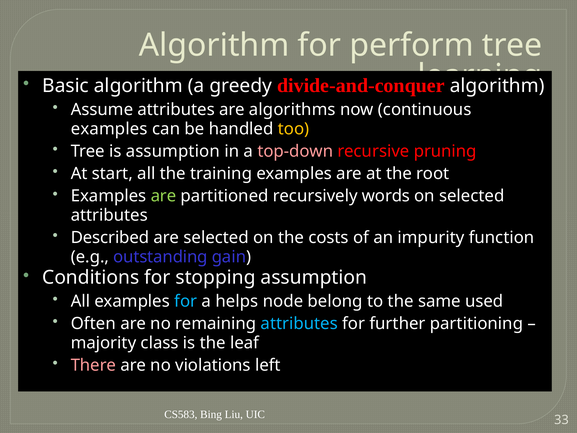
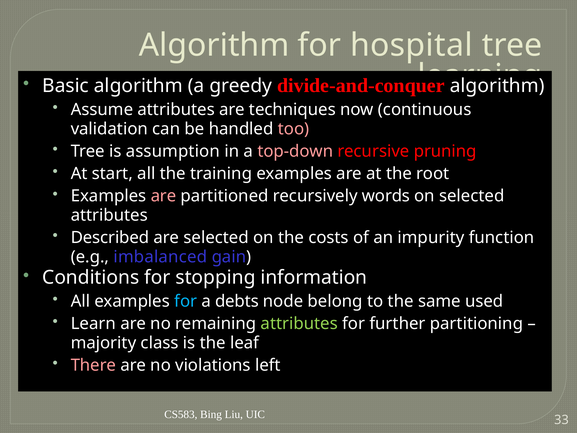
perform: perform -> hospital (411, 45)
algorithms: algorithms -> techniques (292, 110)
examples: examples -> validation (109, 129)
too colour: yellow -> pink (294, 129)
are colour: light green -> pink (164, 196)
outstanding: outstanding -> imbalanced (160, 257)
stopping assumption: assumption -> information (314, 277)
helps: helps -> debts (237, 301)
Often: Often -> Learn (93, 323)
attributes colour: light blue -> light green (299, 323)
